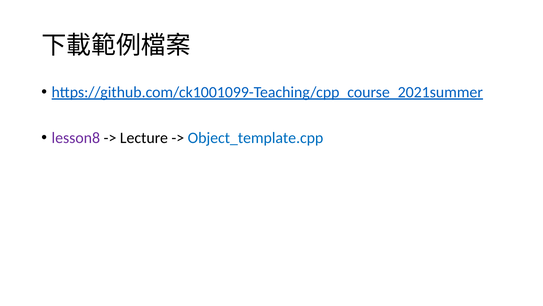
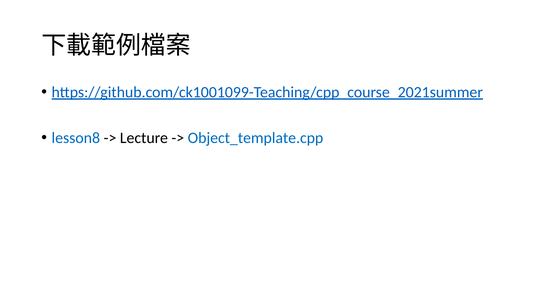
lesson8 colour: purple -> blue (76, 138)
